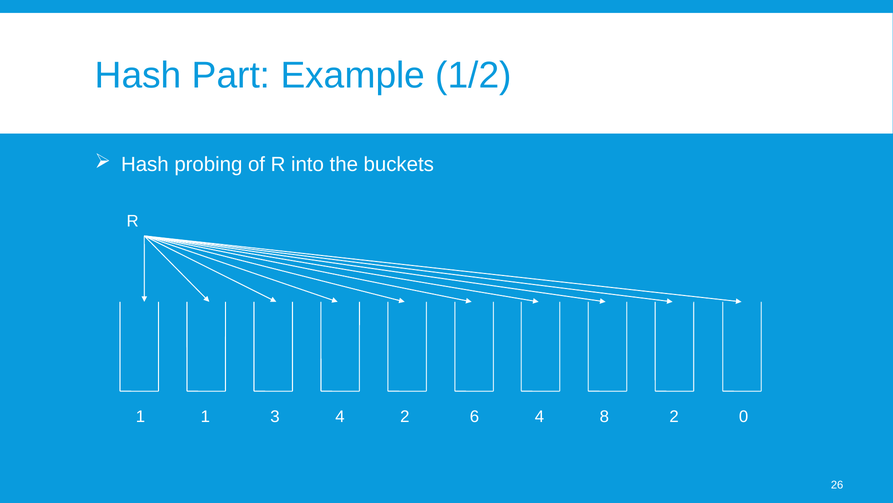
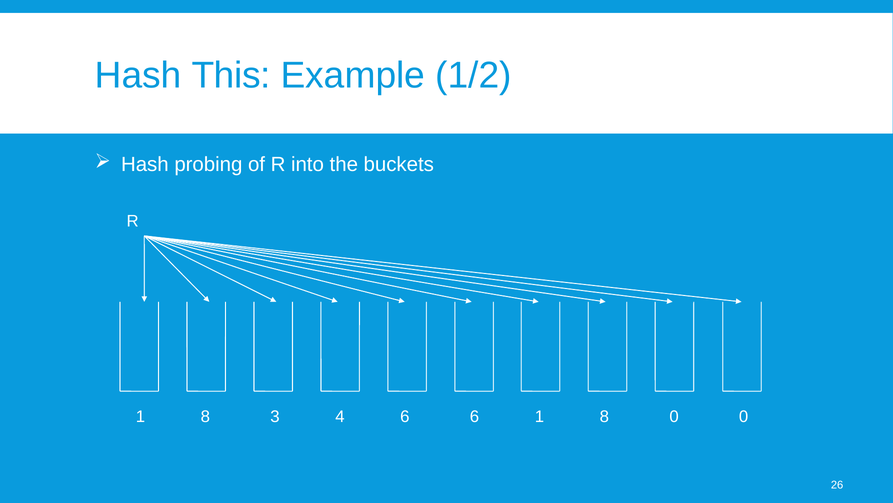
Part: Part -> This (231, 75)
1: 1 -> 8 (205, 416)
4 2: 2 -> 6 (405, 416)
6 4: 4 -> 1 (539, 416)
8 2: 2 -> 0 (674, 416)
